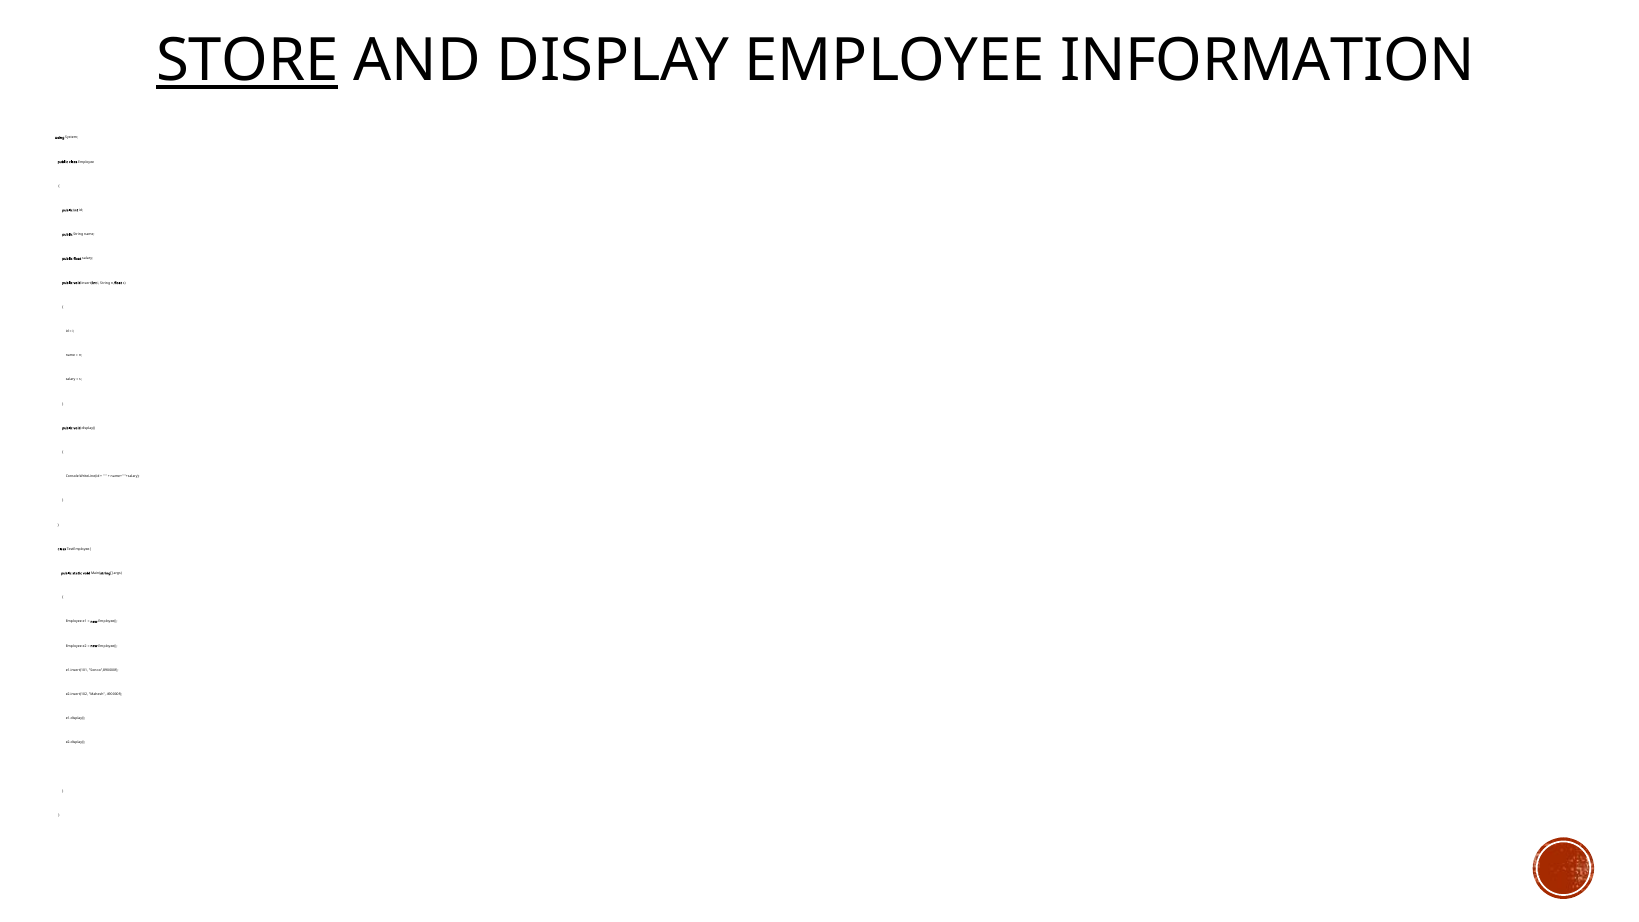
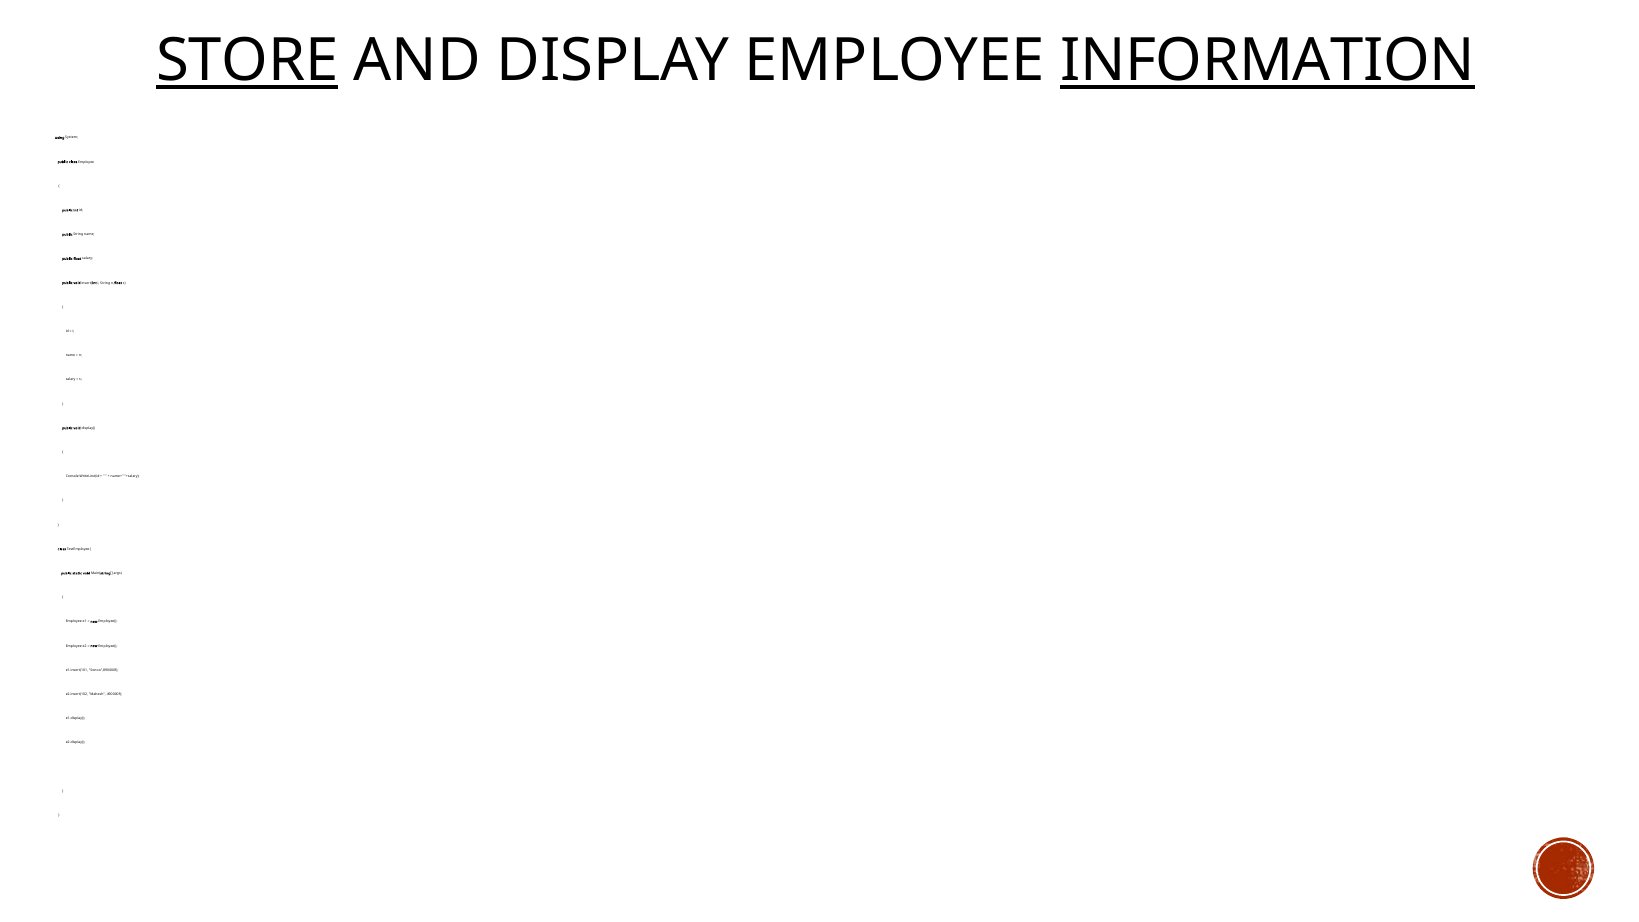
INFORMATION underline: none -> present (1268, 61)
